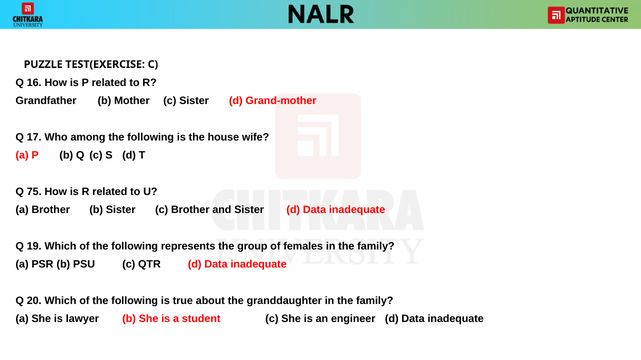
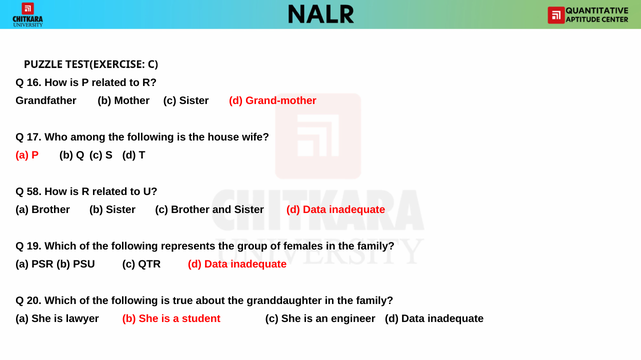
75: 75 -> 58 (34, 192)
